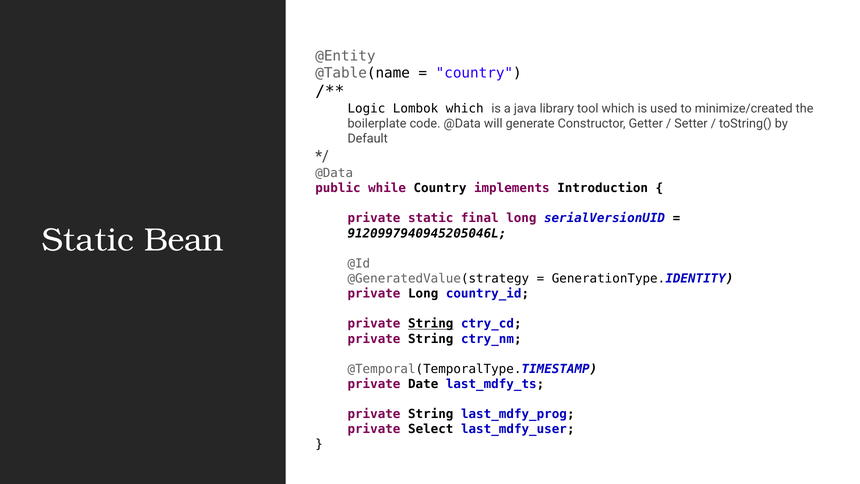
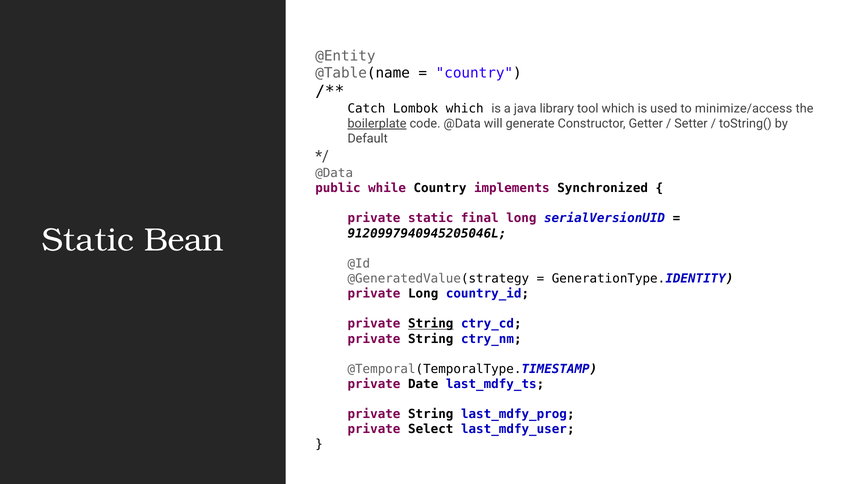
Logic: Logic -> Catch (366, 109)
minimize/created: minimize/created -> minimize/access (744, 109)
boilerplate underline: none -> present (377, 124)
Introduction: Introduction -> Synchronized (603, 188)
